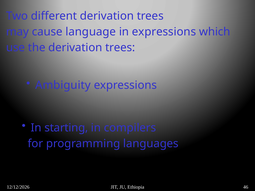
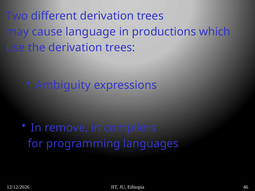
in expressions: expressions -> productions (164, 32)
starting: starting -> remove (66, 128)
